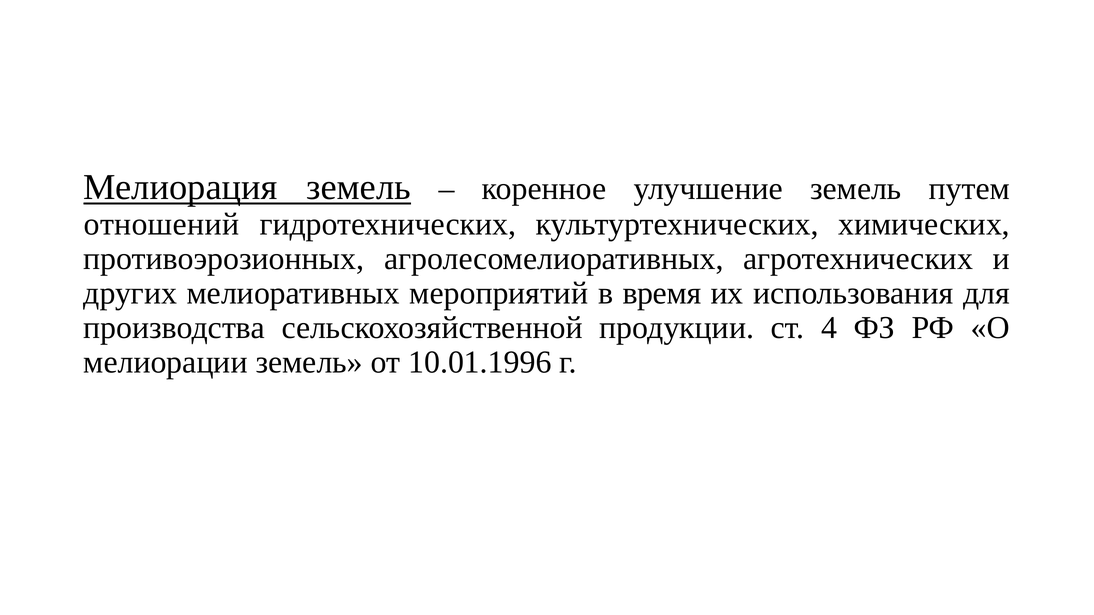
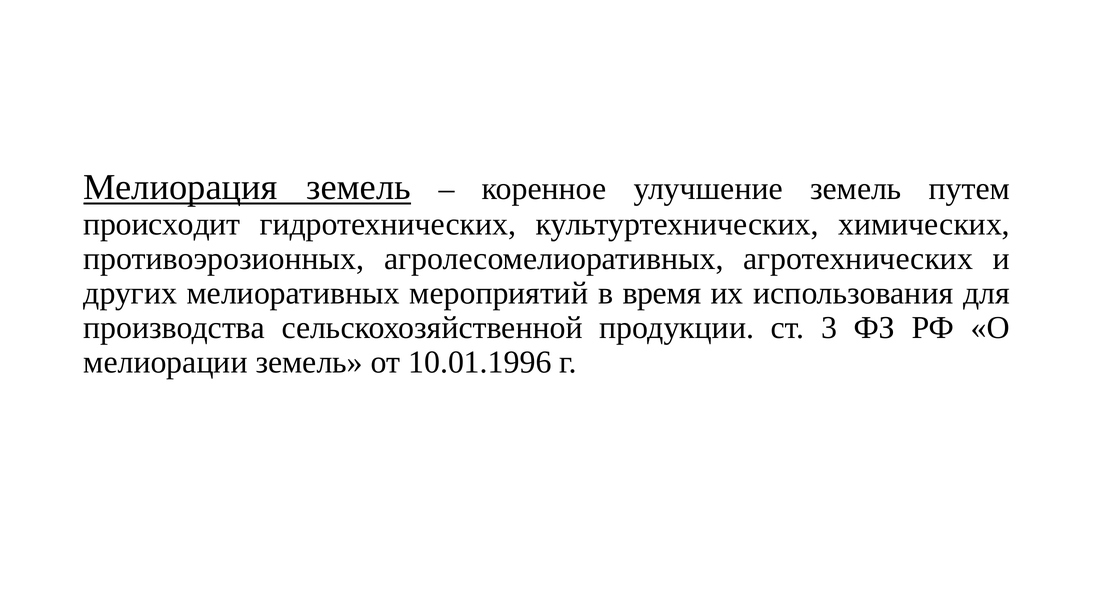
отношений: отношений -> происходит (162, 224)
4: 4 -> 3 (829, 328)
